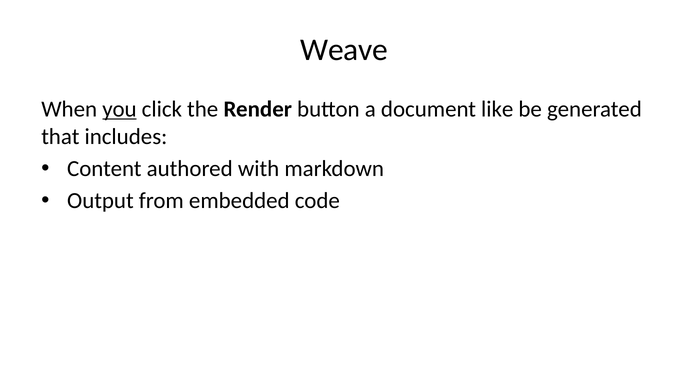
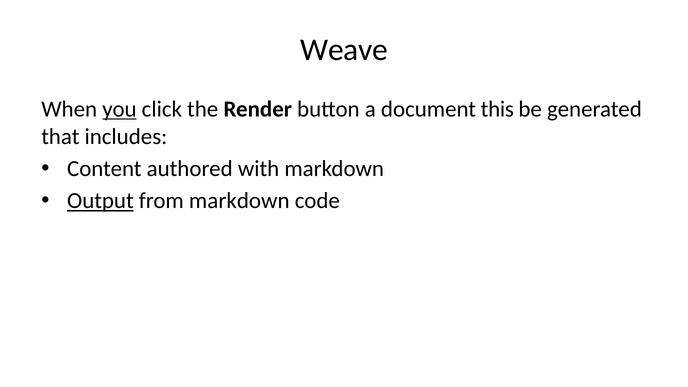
like: like -> this (497, 109)
Output underline: none -> present (100, 201)
from embedded: embedded -> markdown (239, 201)
